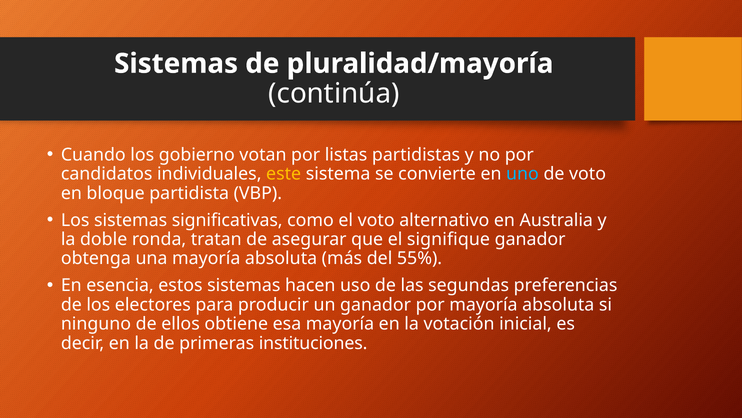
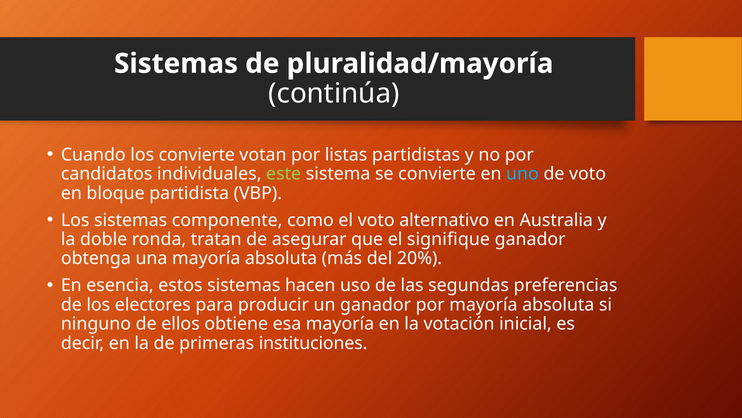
los gobierno: gobierno -> convierte (197, 154)
este colour: yellow -> light green (284, 174)
significativas: significativas -> componente (227, 220)
55%: 55% -> 20% (420, 258)
